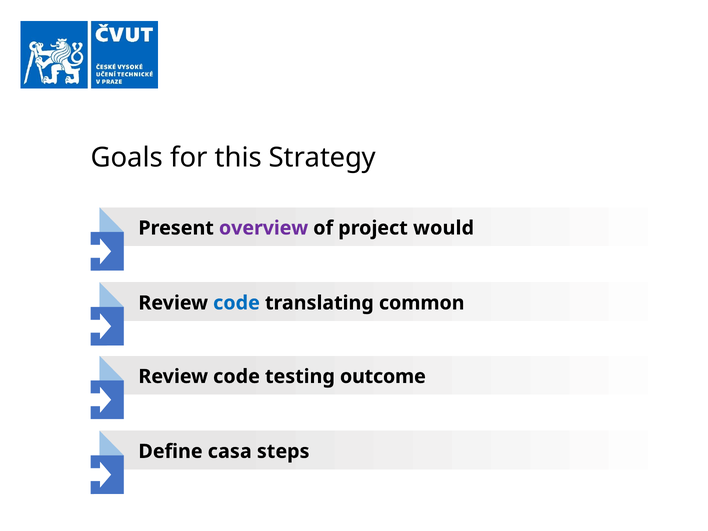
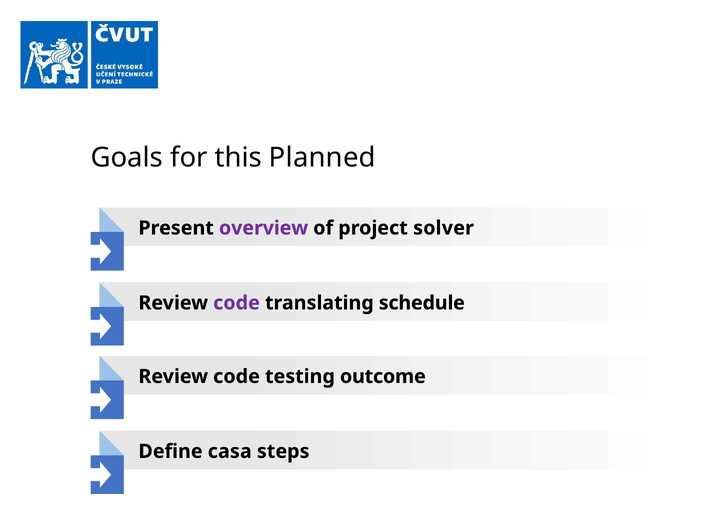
Strategy: Strategy -> Planned (322, 158)
would: would -> solver (444, 228)
code colour: blue -> purple (236, 303)
common: common -> schedule (422, 303)
